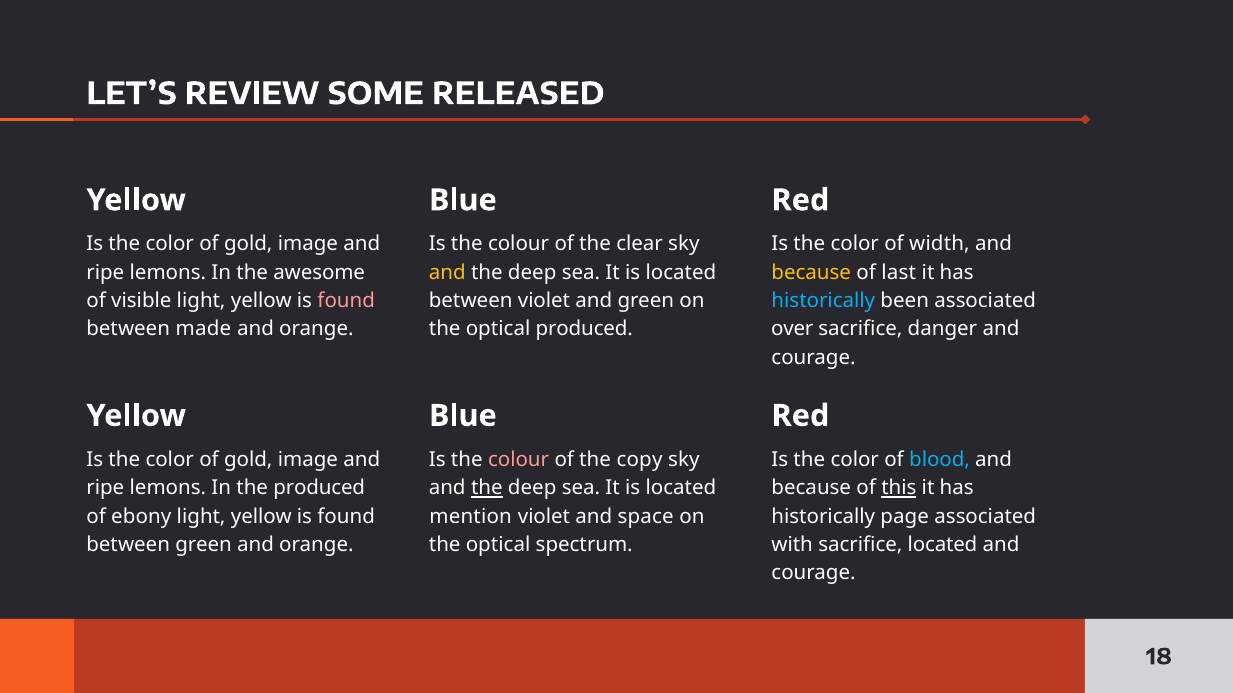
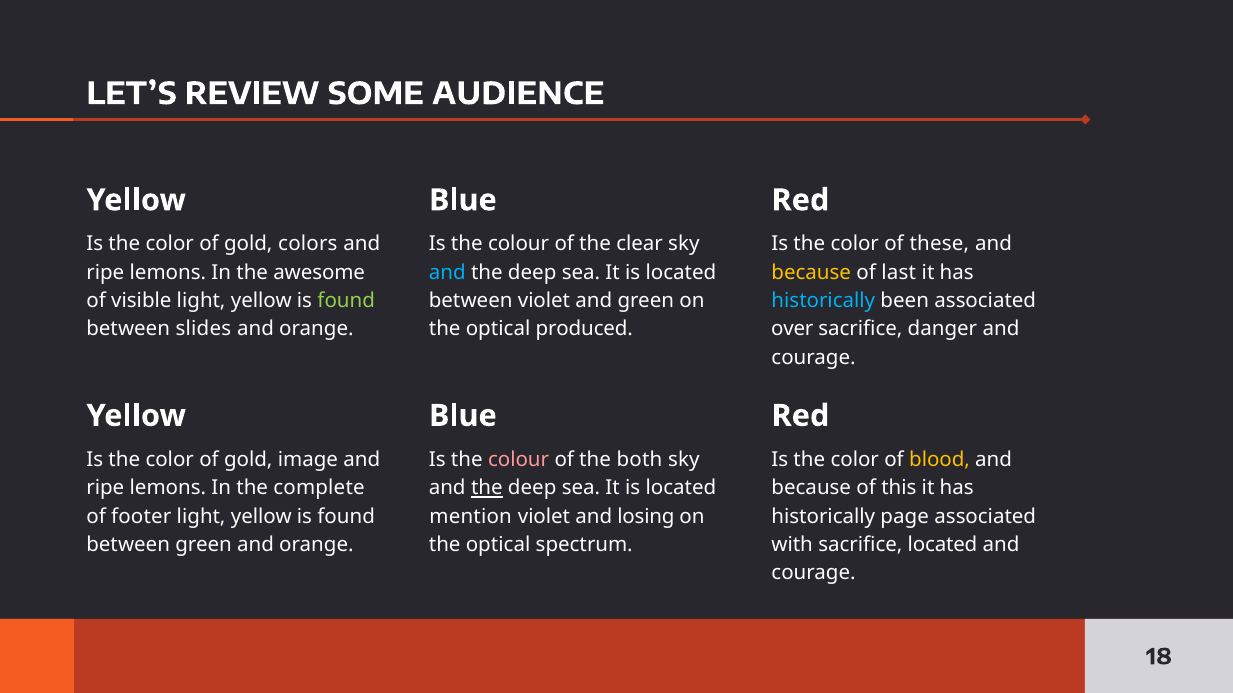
RELEASED: RELEASED -> AUDIENCE (518, 94)
image: image -> colors (308, 244)
width: width -> these (939, 244)
and colour: yellow -> light blue (447, 273)
found colour: pink -> light green (346, 301)
made: made -> slides (203, 329)
copy: copy -> both (640, 460)
blood colour: light blue -> yellow (940, 460)
the produced: produced -> complete (319, 489)
this underline: present -> none (899, 489)
ebony: ebony -> footer (141, 517)
space: space -> losing (646, 517)
